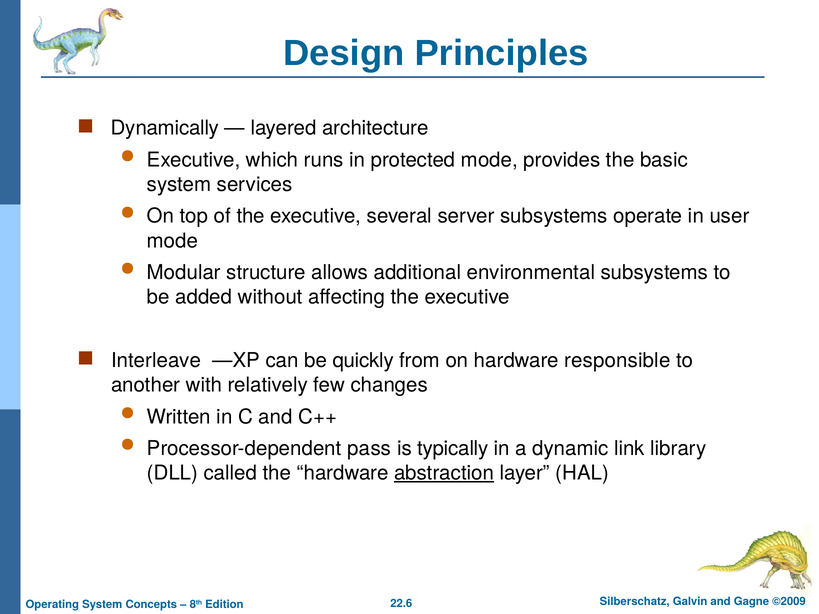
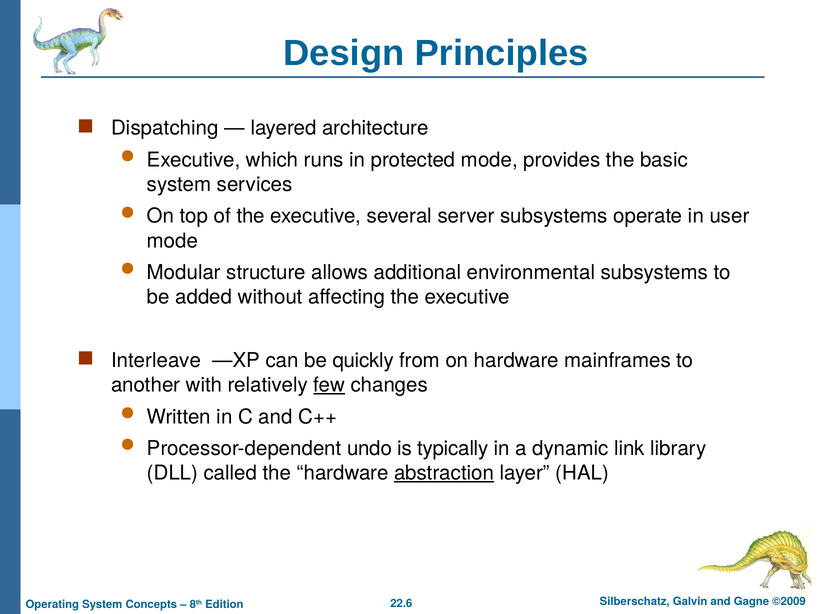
Dynamically: Dynamically -> Dispatching (165, 128)
responsible: responsible -> mainframes (618, 361)
few underline: none -> present (329, 385)
pass: pass -> undo (369, 449)
